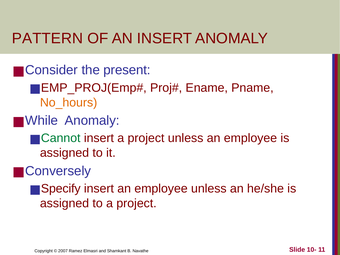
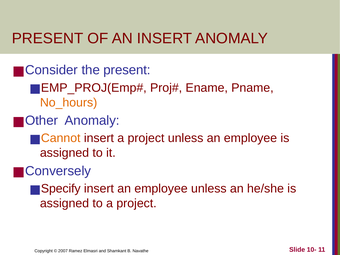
PATTERN: PATTERN -> PRESENT (48, 38)
While: While -> Other (42, 120)
Cannot colour: green -> orange (61, 138)
